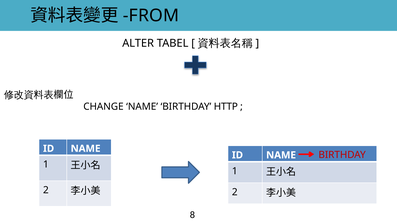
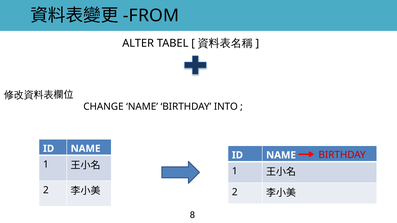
HTTP: HTTP -> INTO (226, 107)
